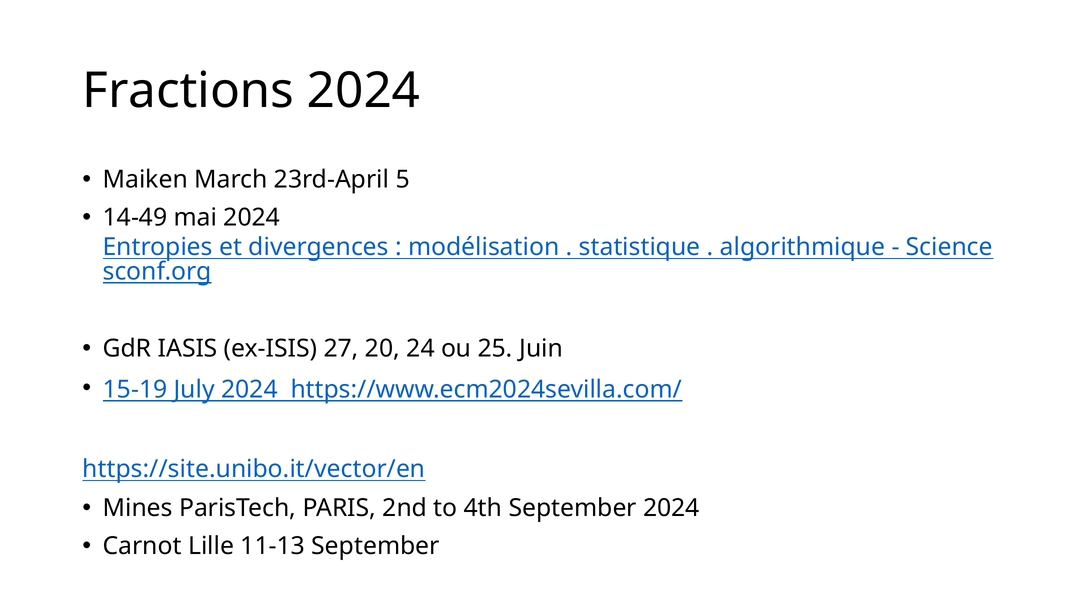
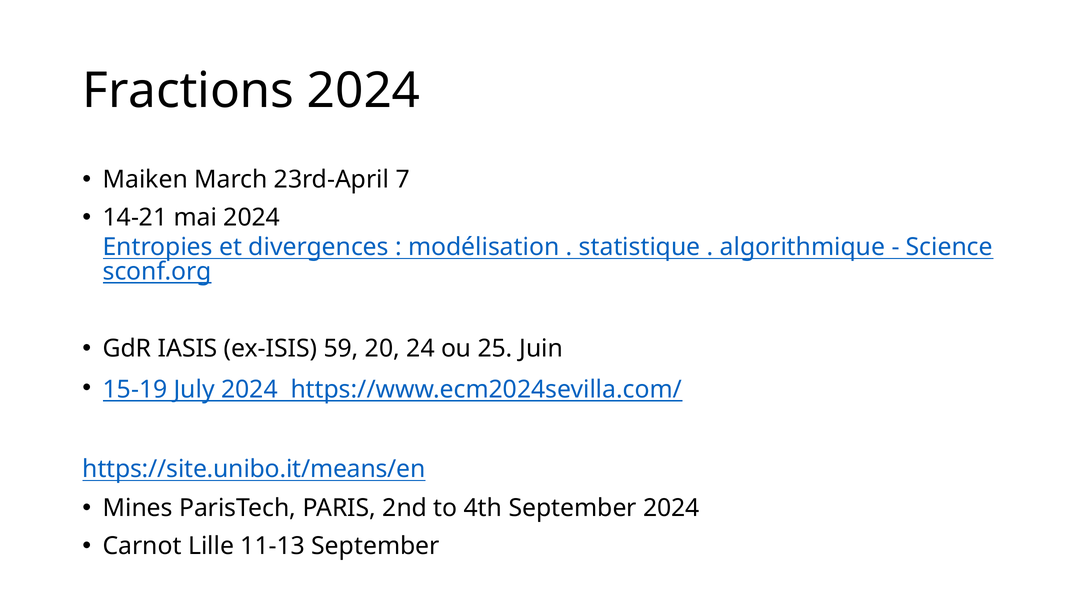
5: 5 -> 7 (403, 179)
14-49: 14-49 -> 14-21 (135, 217)
27: 27 -> 59 (341, 348)
https://site.unibo.it/vector/en: https://site.unibo.it/vector/en -> https://site.unibo.it/means/en (254, 469)
